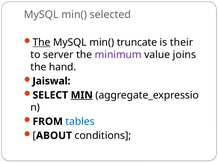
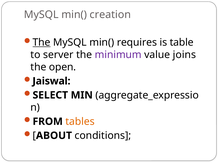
selected: selected -> creation (110, 15)
truncate: truncate -> requires (137, 42)
their: their -> table (182, 42)
hand: hand -> open (63, 67)
MIN underline: present -> none (82, 95)
tables colour: blue -> orange (80, 122)
